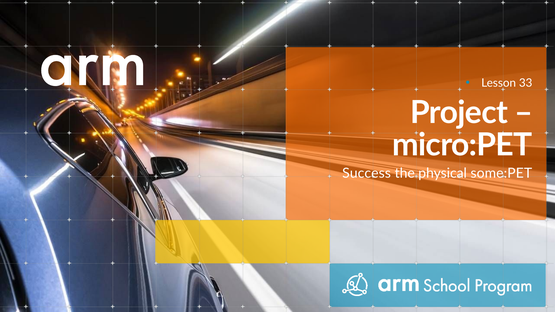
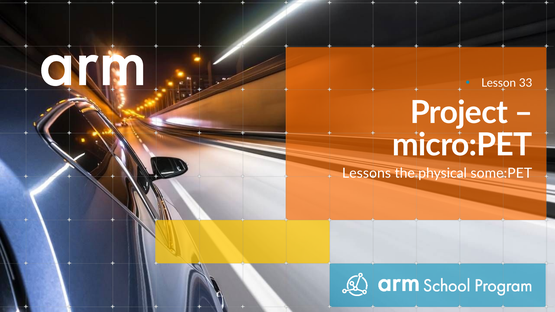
Success: Success -> Lessons (367, 173)
